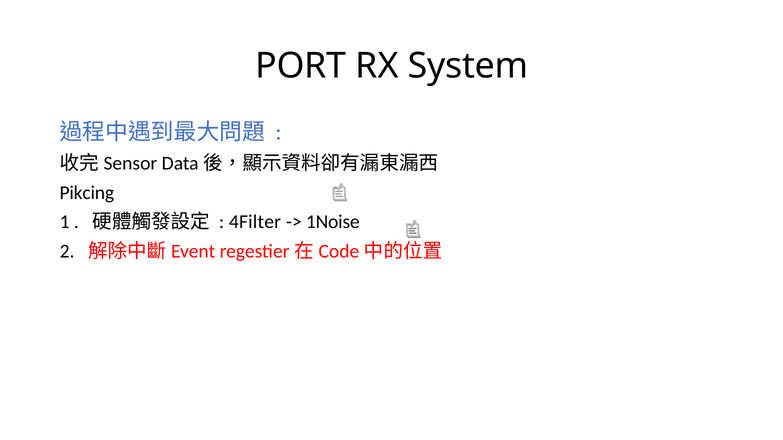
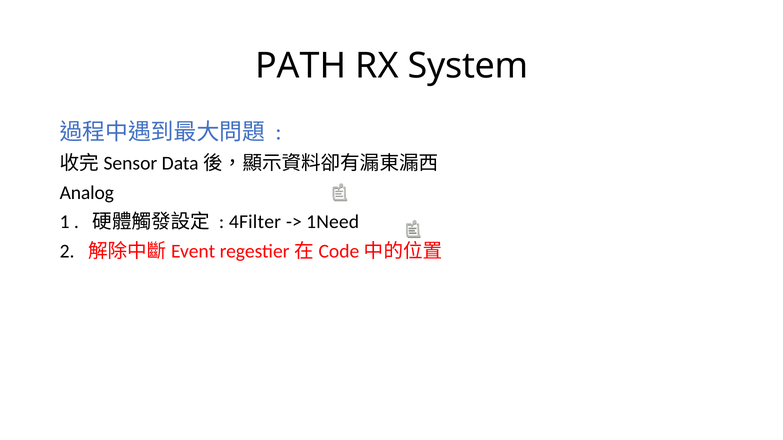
PORT: PORT -> PATH (301, 66)
Pikcing: Pikcing -> Analog (87, 193)
1Noise: 1Noise -> 1Need (333, 222)
